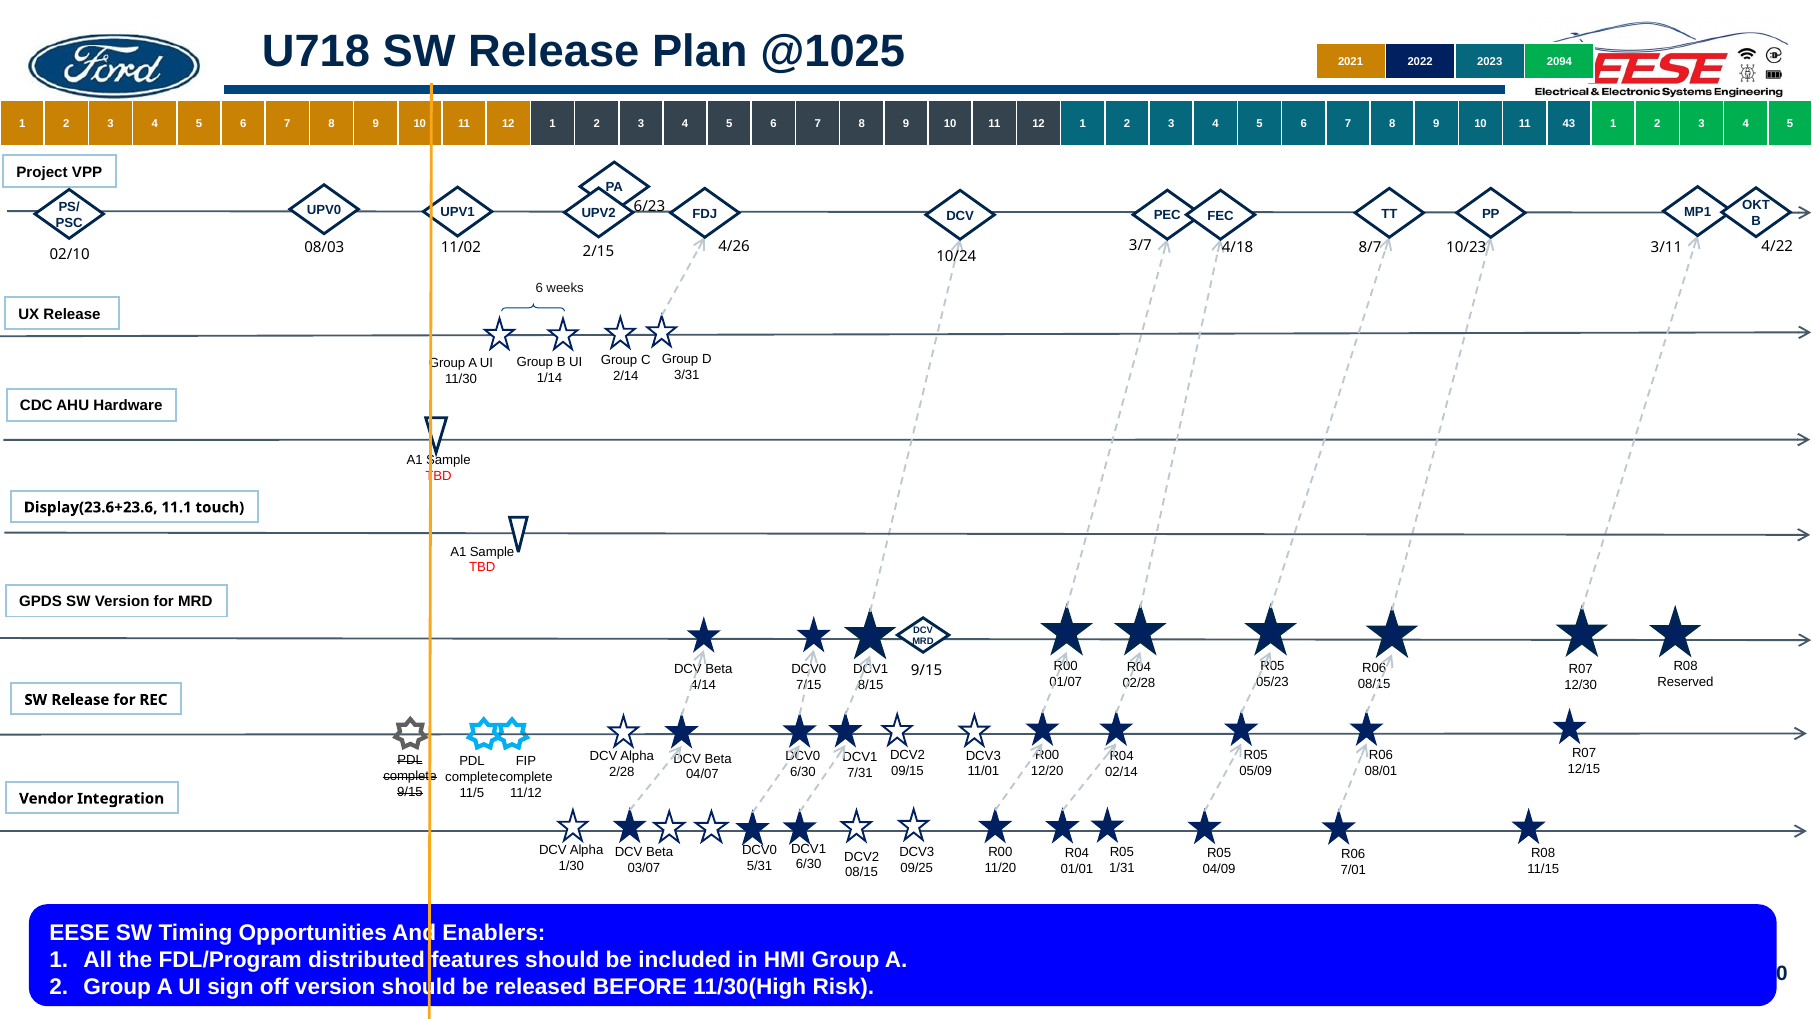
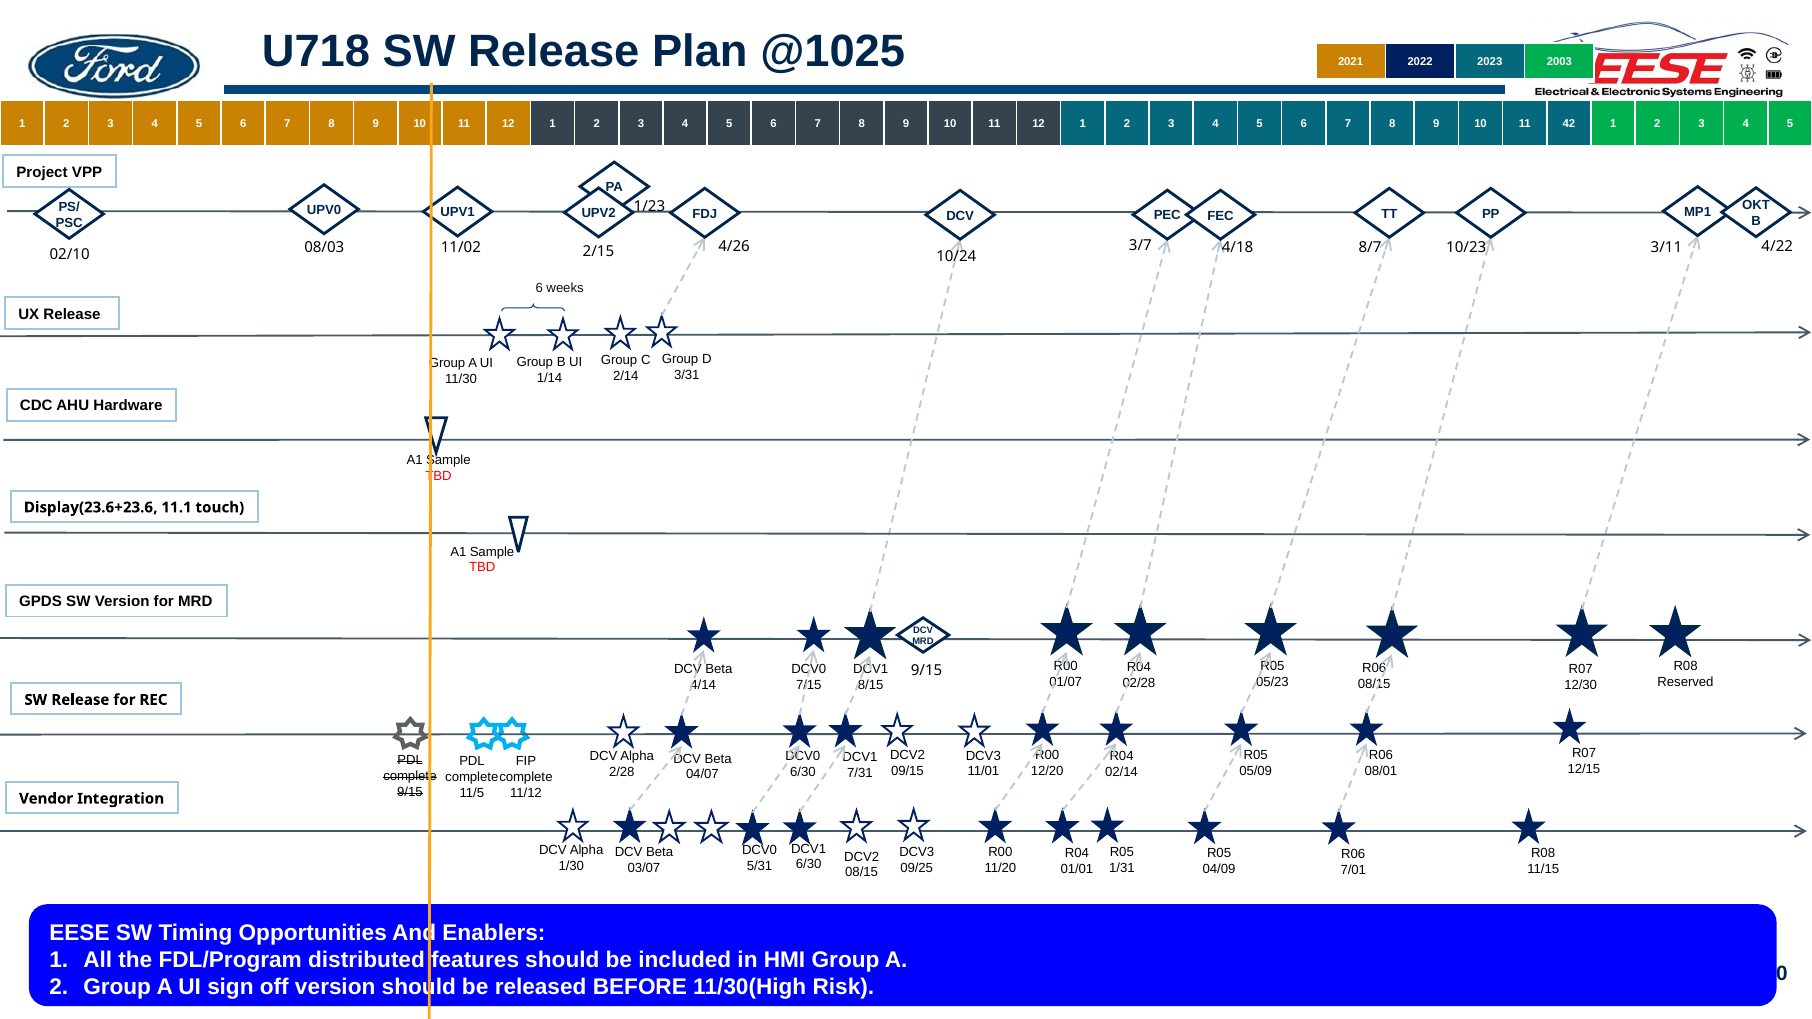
2094: 2094 -> 2003 (1559, 62)
43: 43 -> 42 (1569, 124)
6/23: 6/23 -> 1/23 (649, 207)
